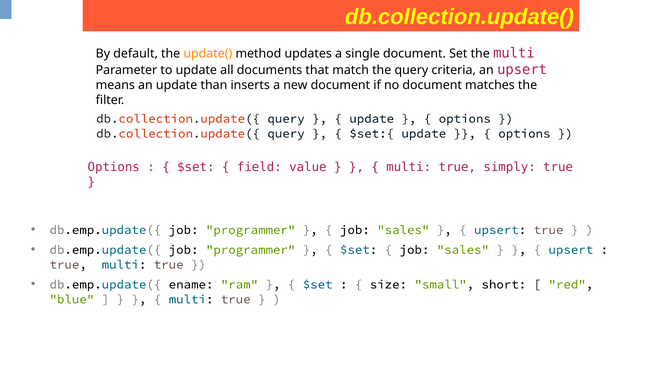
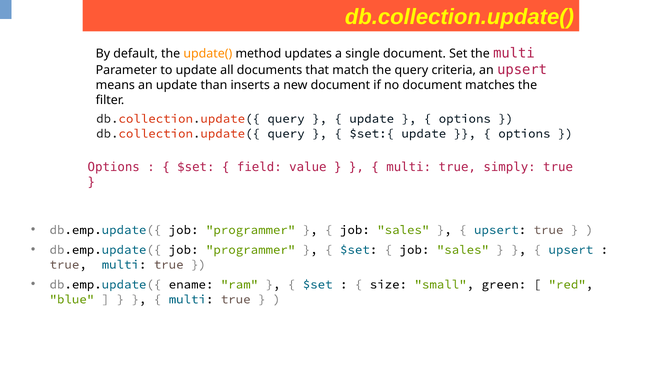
short: short -> green (504, 285)
